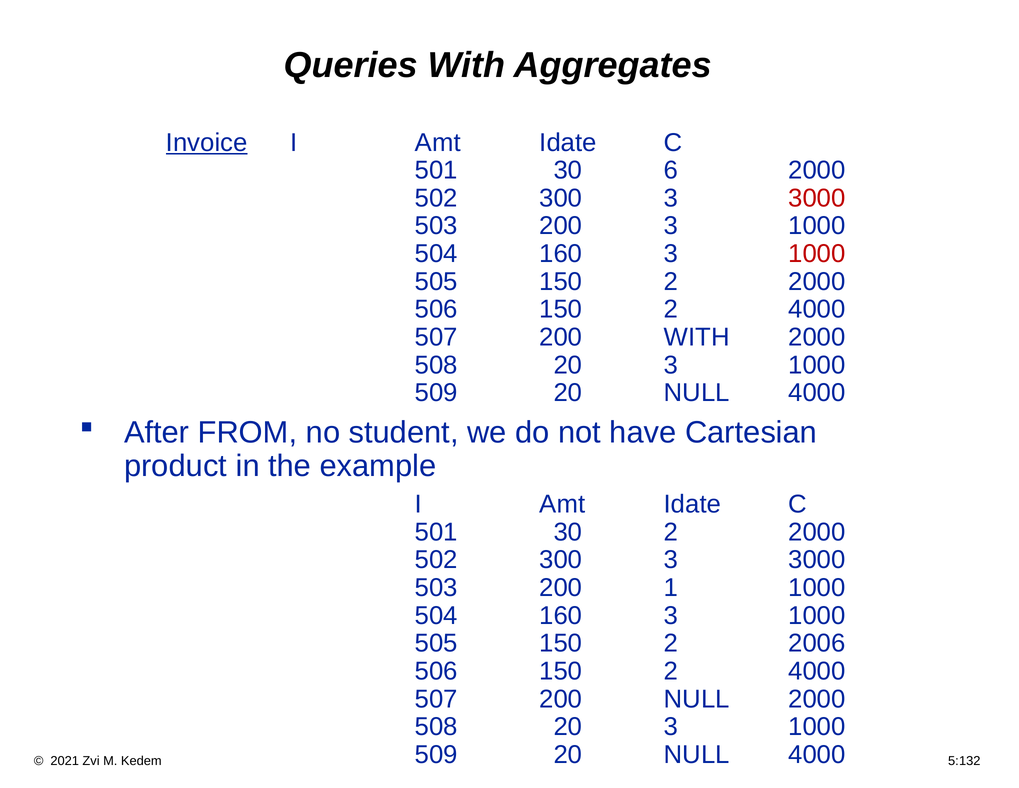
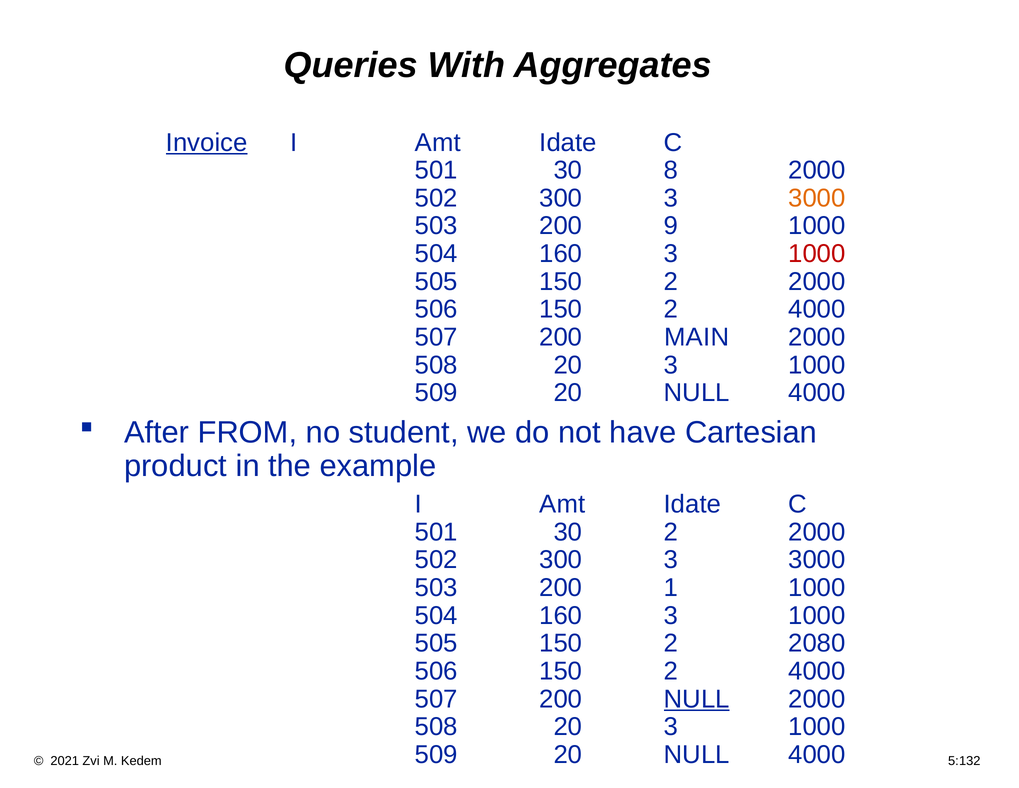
6: 6 -> 8 (671, 170)
3000 colour: red -> orange (817, 198)
200 3: 3 -> 9 (671, 226)
200 WITH: WITH -> MAIN (697, 337)
2006: 2006 -> 2080 (817, 643)
NULL underline: none -> present (697, 699)
